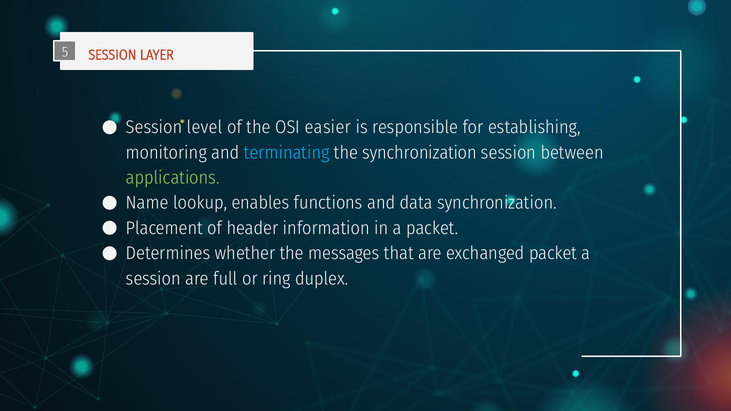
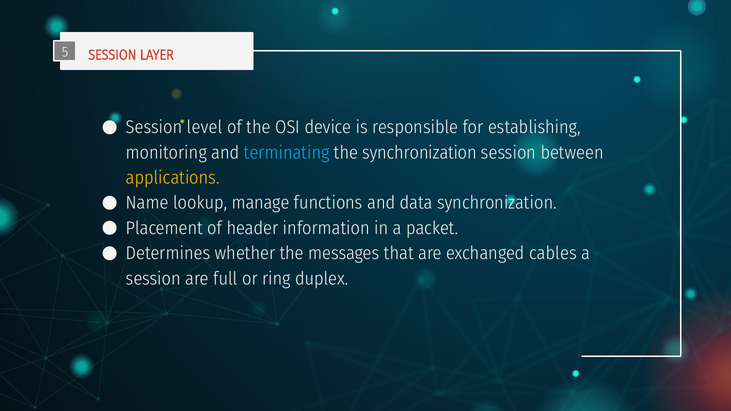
easier: easier -> device (328, 127)
applications colour: light green -> yellow (173, 178)
enables: enables -> manage (261, 203)
exchanged packet: packet -> cables (553, 253)
